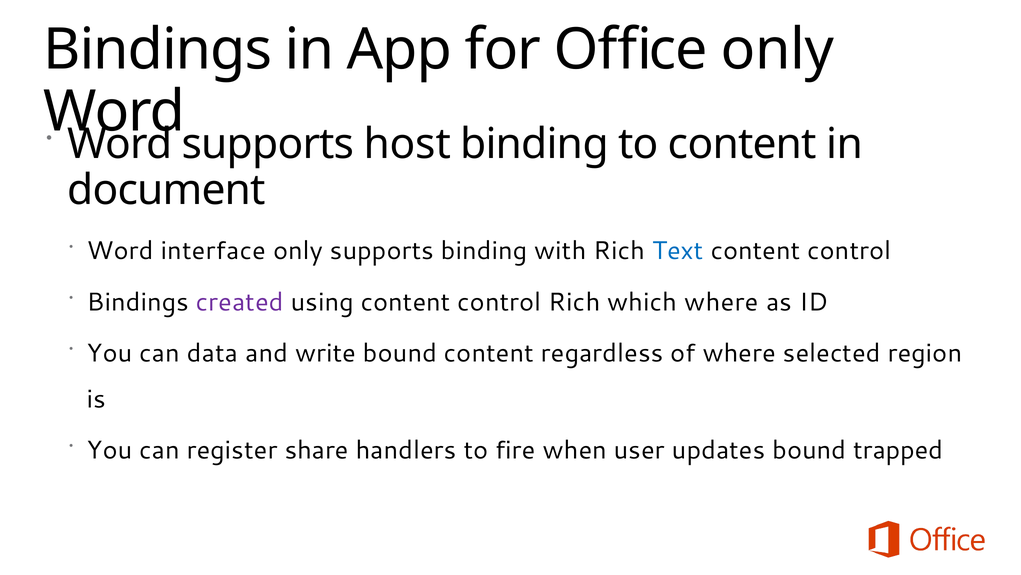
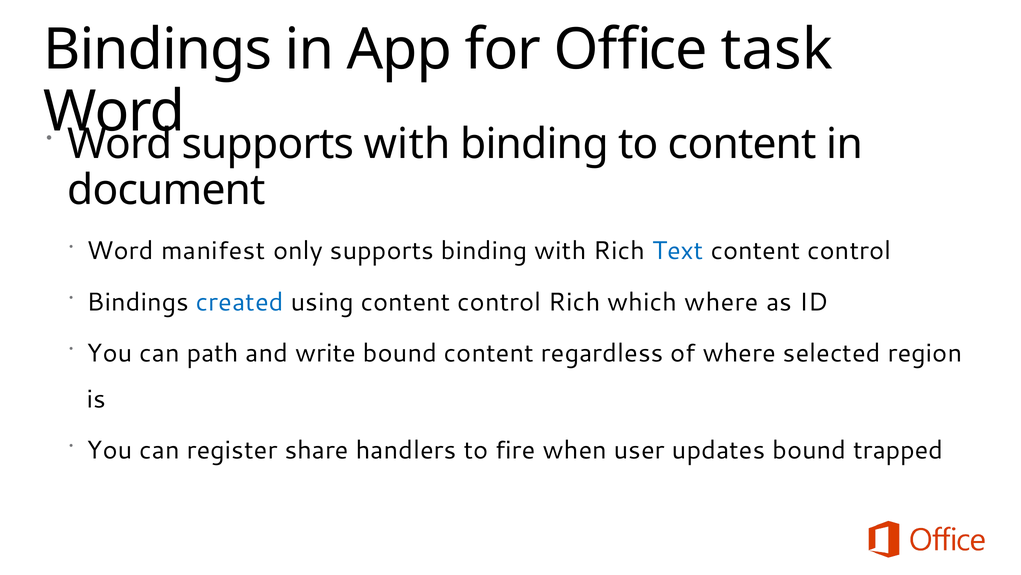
Office only: only -> task (777, 50)
supports host: host -> with (407, 144)
interface: interface -> manifest (213, 251)
created colour: purple -> blue (240, 302)
data: data -> path (213, 353)
